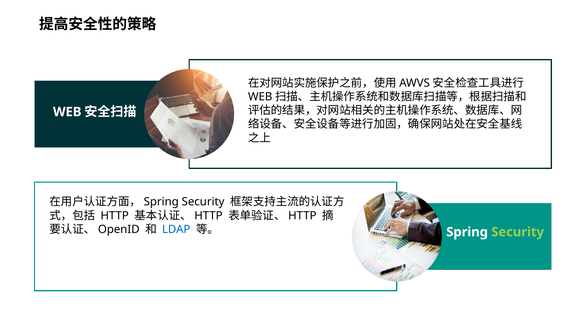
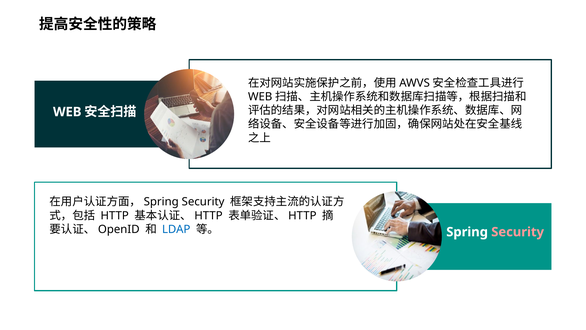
Security colour: light green -> pink (518, 232)
